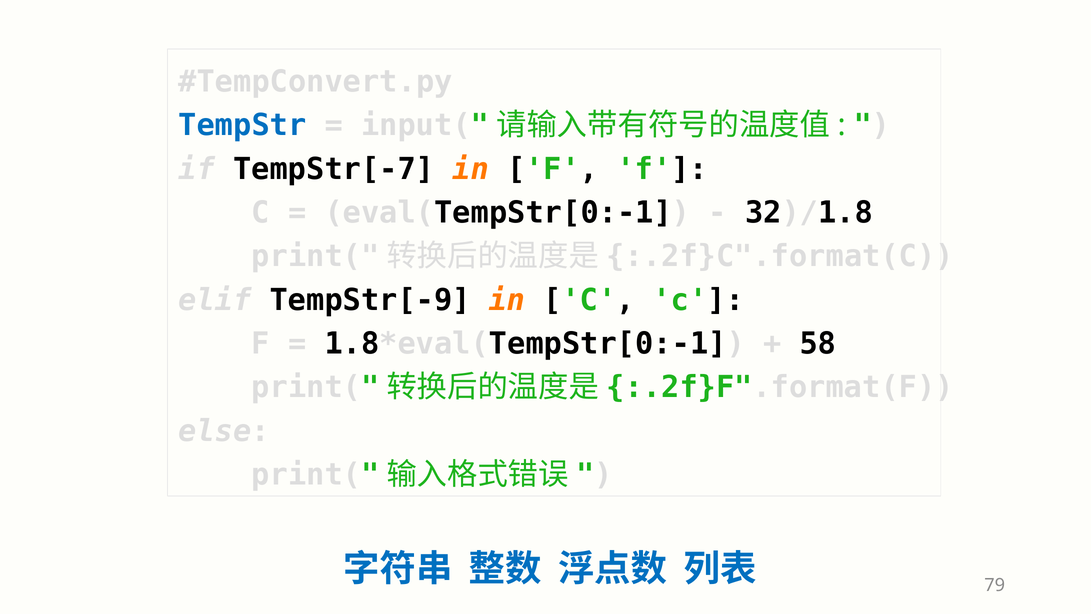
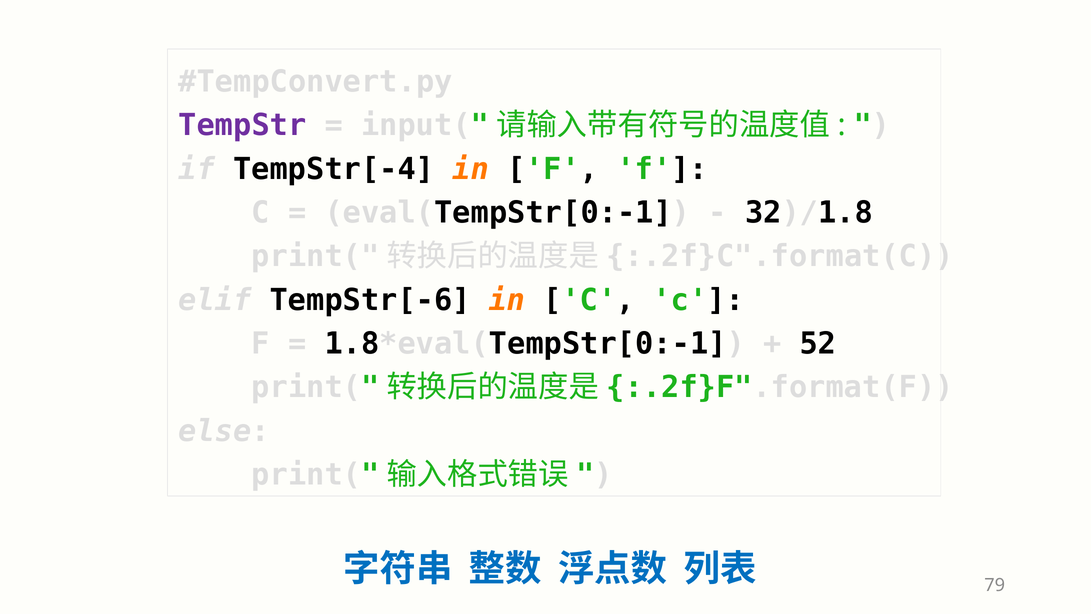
TempStr colour: blue -> purple (242, 125)
TempStr[-7: TempStr[-7 -> TempStr[-4 (334, 169)
TempStr[-9: TempStr[-9 -> TempStr[-6 (370, 300)
58: 58 -> 52 (818, 344)
